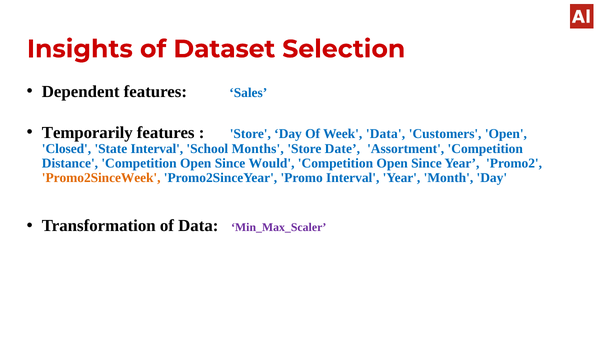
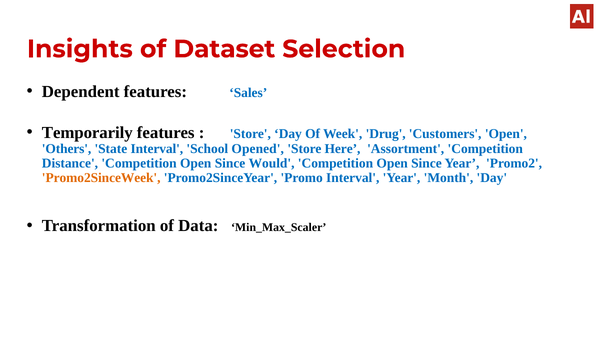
Week Data: Data -> Drug (386, 134)
Closed: Closed -> Others (67, 149)
Months: Months -> Opened (258, 149)
Date: Date -> Here (342, 149)
Min_Max_Scaler colour: purple -> black (279, 227)
